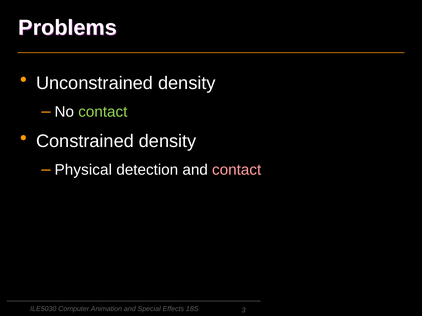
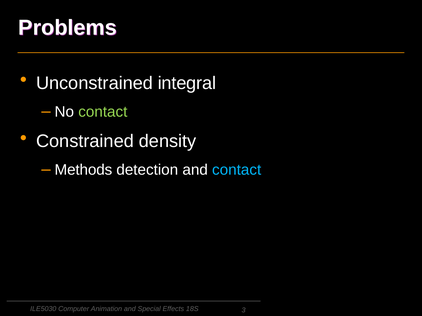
Unconstrained density: density -> integral (187, 83)
Physical: Physical -> Methods (83, 170)
contact colour: pink -> light blue (237, 170)
